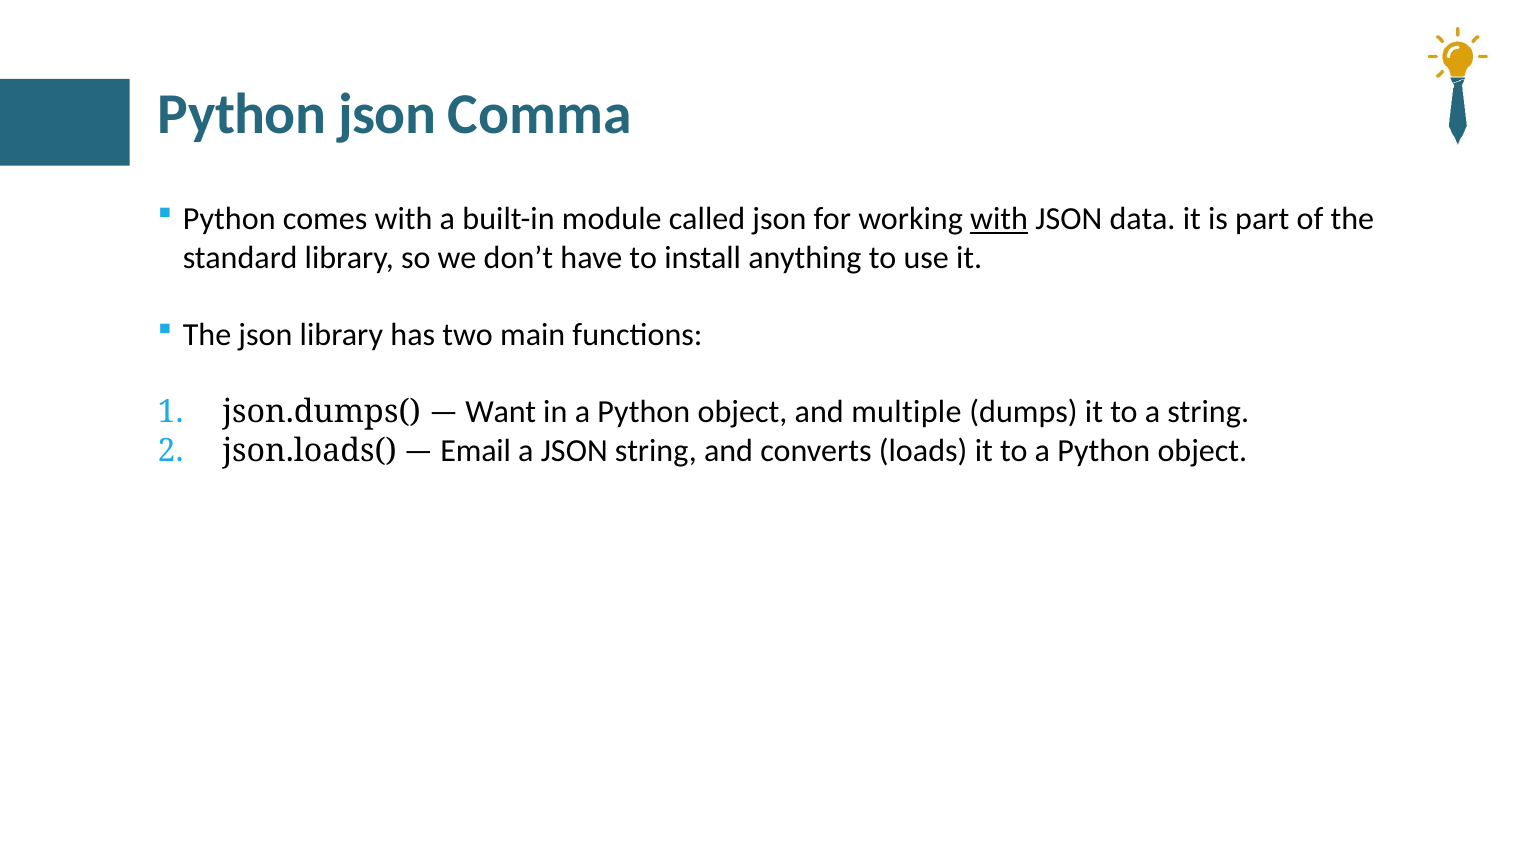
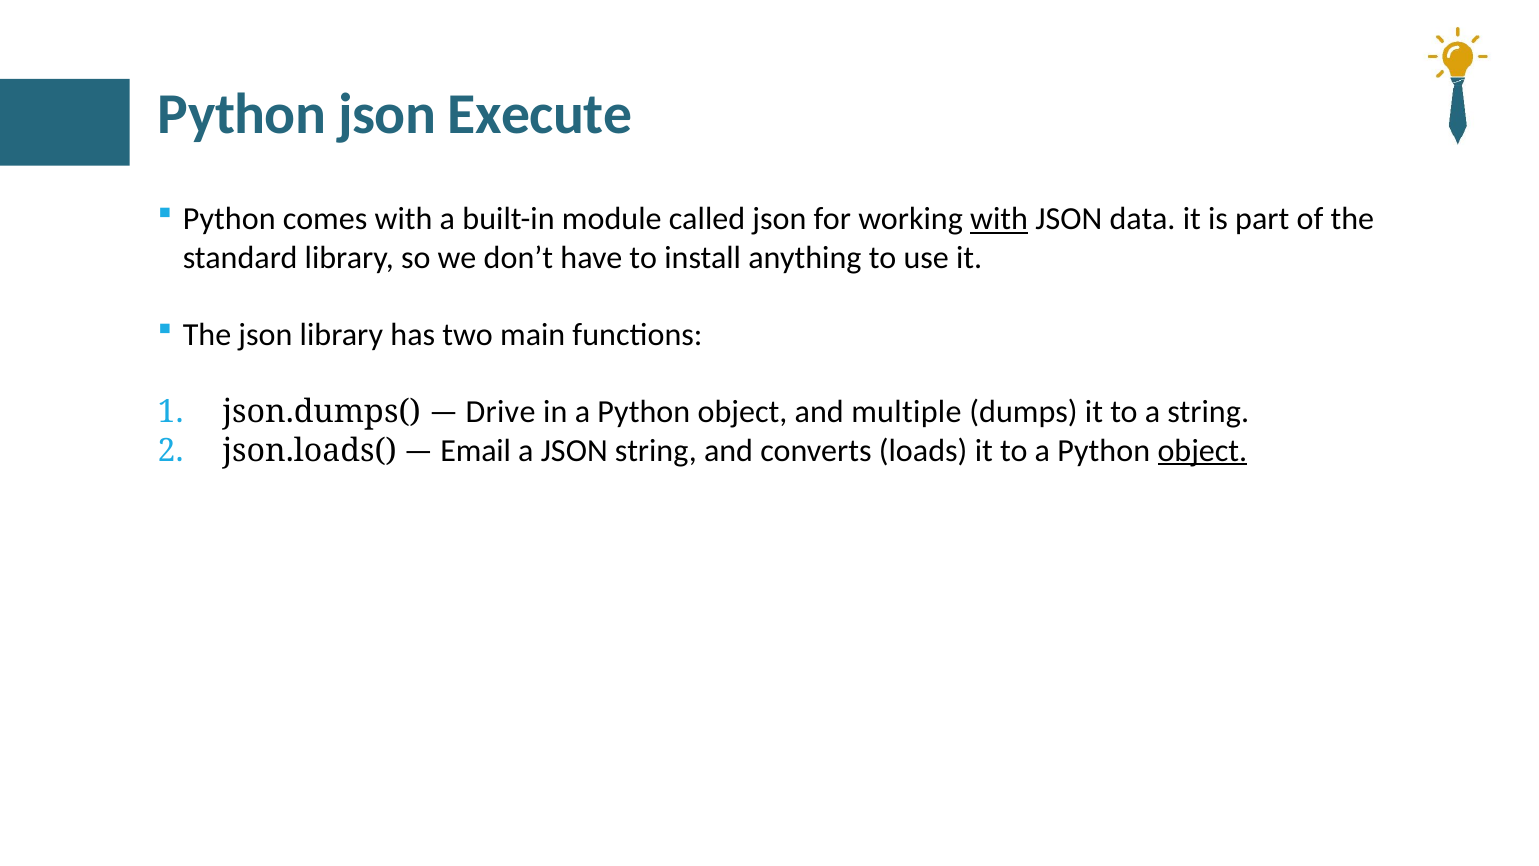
Comma: Comma -> Execute (540, 115)
Want: Want -> Drive (500, 412)
object underline: none -> present (1202, 450)
